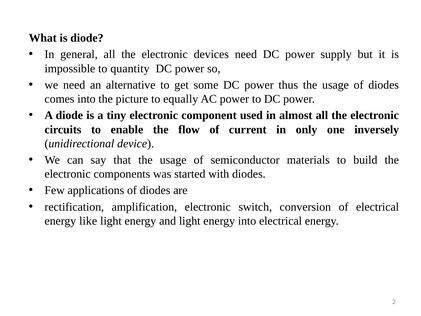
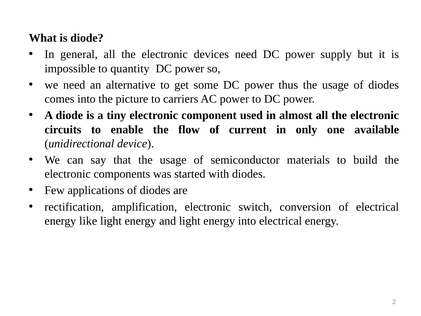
equally: equally -> carriers (181, 99)
inversely: inversely -> available (377, 129)
